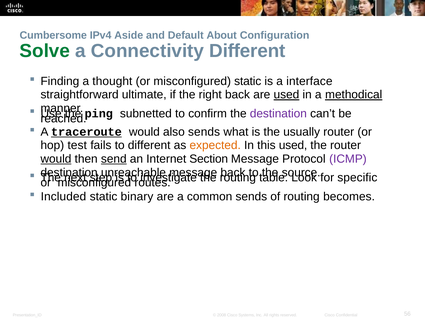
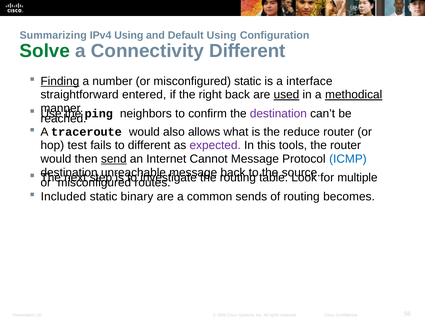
Cumbersome: Cumbersome -> Summarizing (53, 35)
IPv4 Aside: Aside -> Using (129, 35)
Default About: About -> Using (222, 35)
Finding underline: none -> present (60, 81)
thought: thought -> number (112, 81)
ultimate: ultimate -> entered (144, 95)
subnetted: subnetted -> neighbors (146, 113)
traceroute underline: present -> none (86, 132)
also sends: sends -> allows (204, 132)
usually: usually -> reduce (302, 132)
expected colour: orange -> purple (215, 145)
this used: used -> tools (293, 145)
would underline: present -> none (56, 159)
Section: Section -> Cannot (209, 159)
ICMP colour: purple -> blue (348, 159)
specific: specific -> multiple (357, 178)
